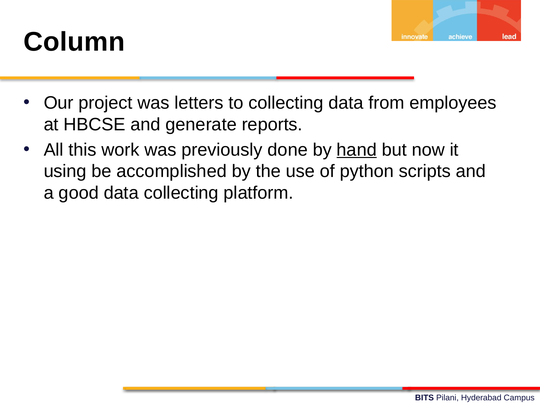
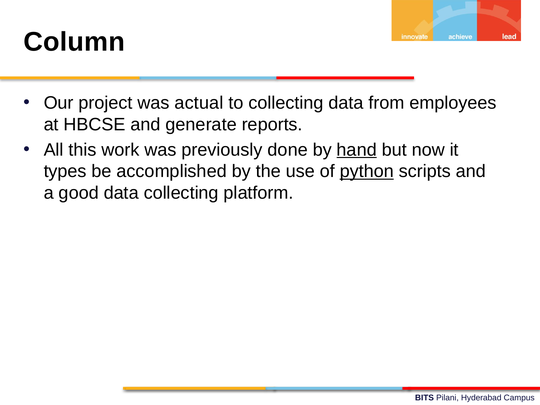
letters: letters -> actual (199, 103)
using: using -> types (65, 171)
python underline: none -> present (367, 171)
